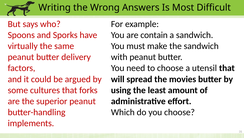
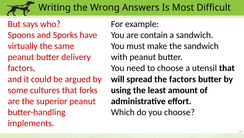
the movies: movies -> factors (183, 79)
